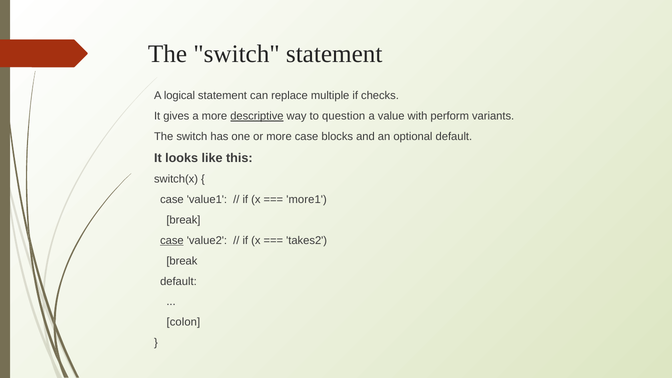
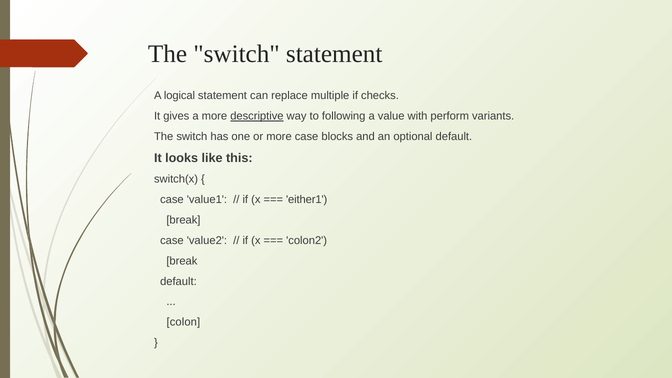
question: question -> following (344, 116)
more1: more1 -> either1 (307, 200)
case underline: present -> none (172, 240)
takes2: takes2 -> colon2 (307, 240)
